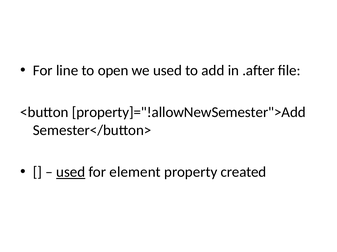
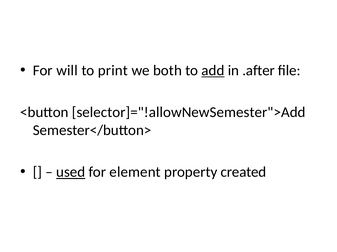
line: line -> will (67, 71)
open: open -> print (113, 71)
we used: used -> both (167, 71)
add underline: none -> present (213, 71)
property]="!allowNewSemester">Add: property]="!allowNewSemester">Add -> selector]="!allowNewSemester">Add (189, 113)
